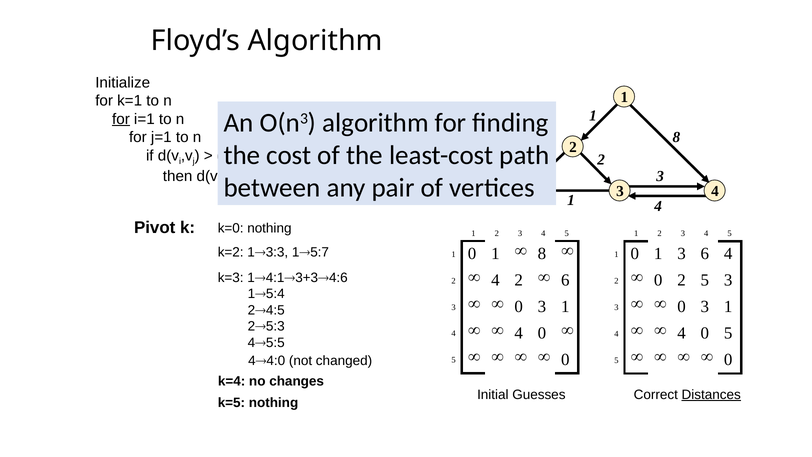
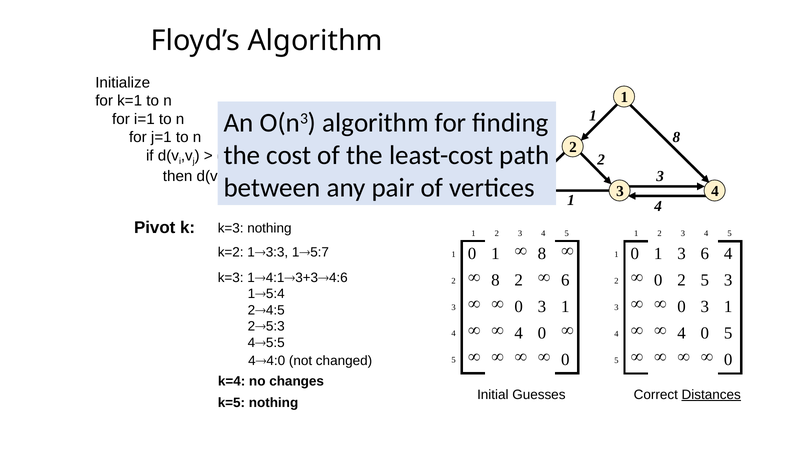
for underline: present -> none (121, 119)
k=0: k=0 -> k=3 (231, 228)
4: 4 -> 8 (495, 280)
